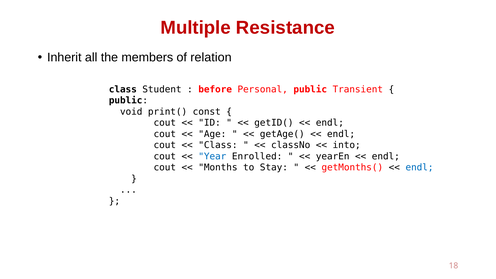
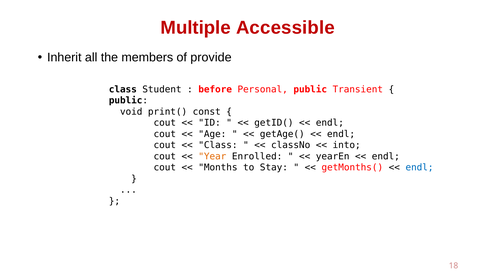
Resistance: Resistance -> Accessible (285, 28)
relation: relation -> provide (211, 57)
Year colour: blue -> orange (212, 156)
